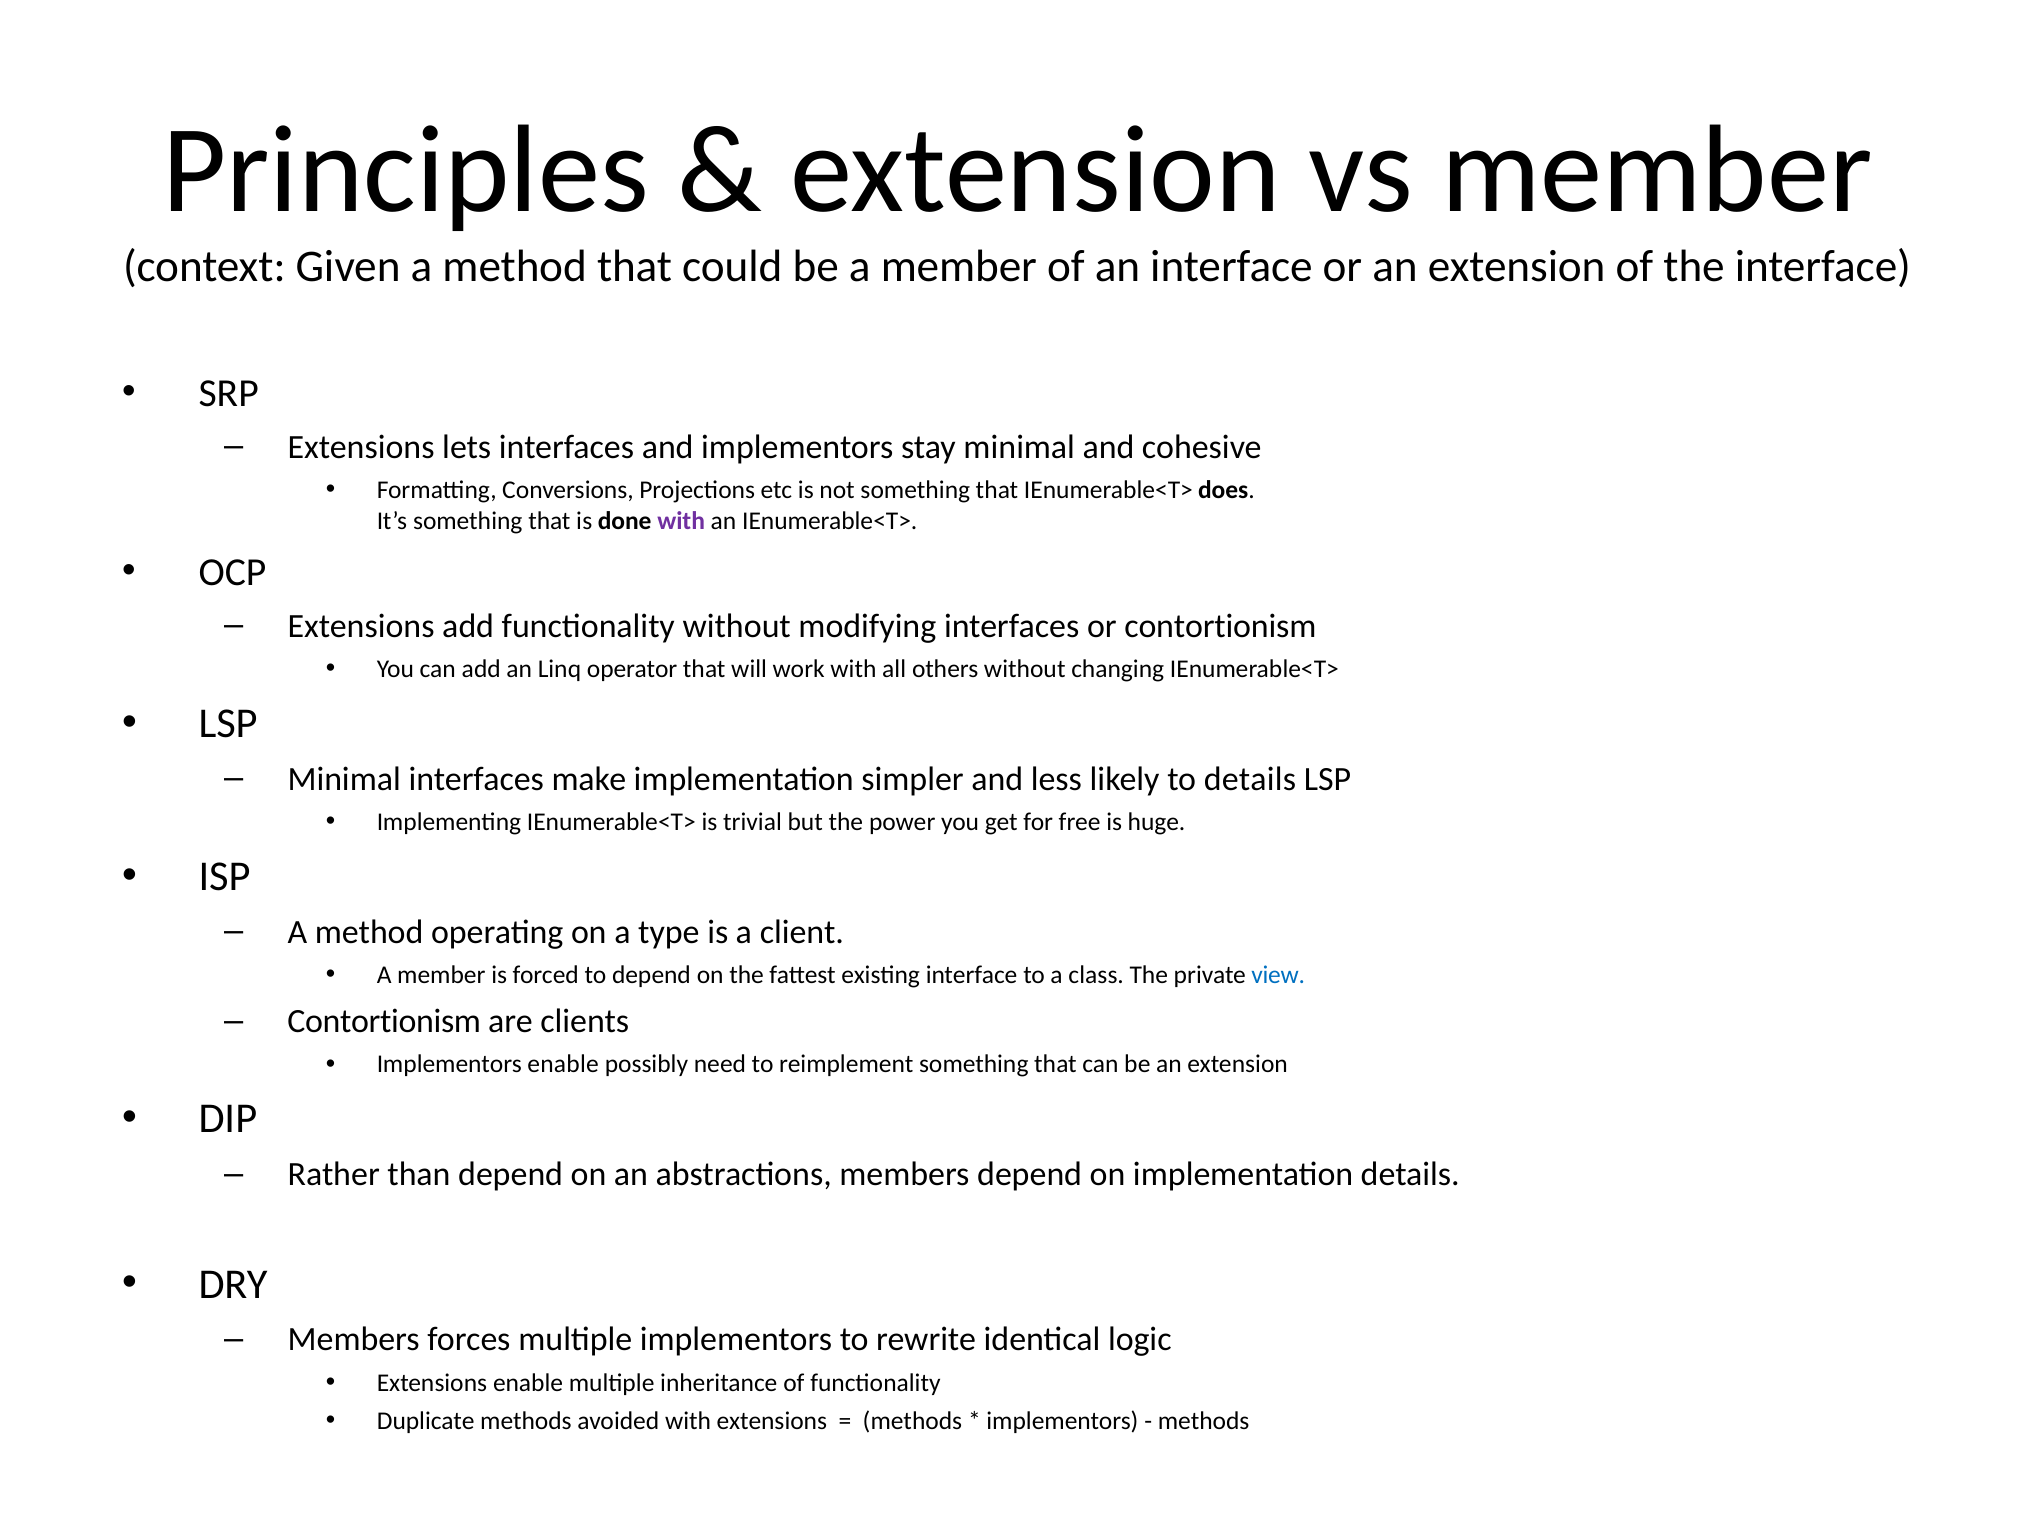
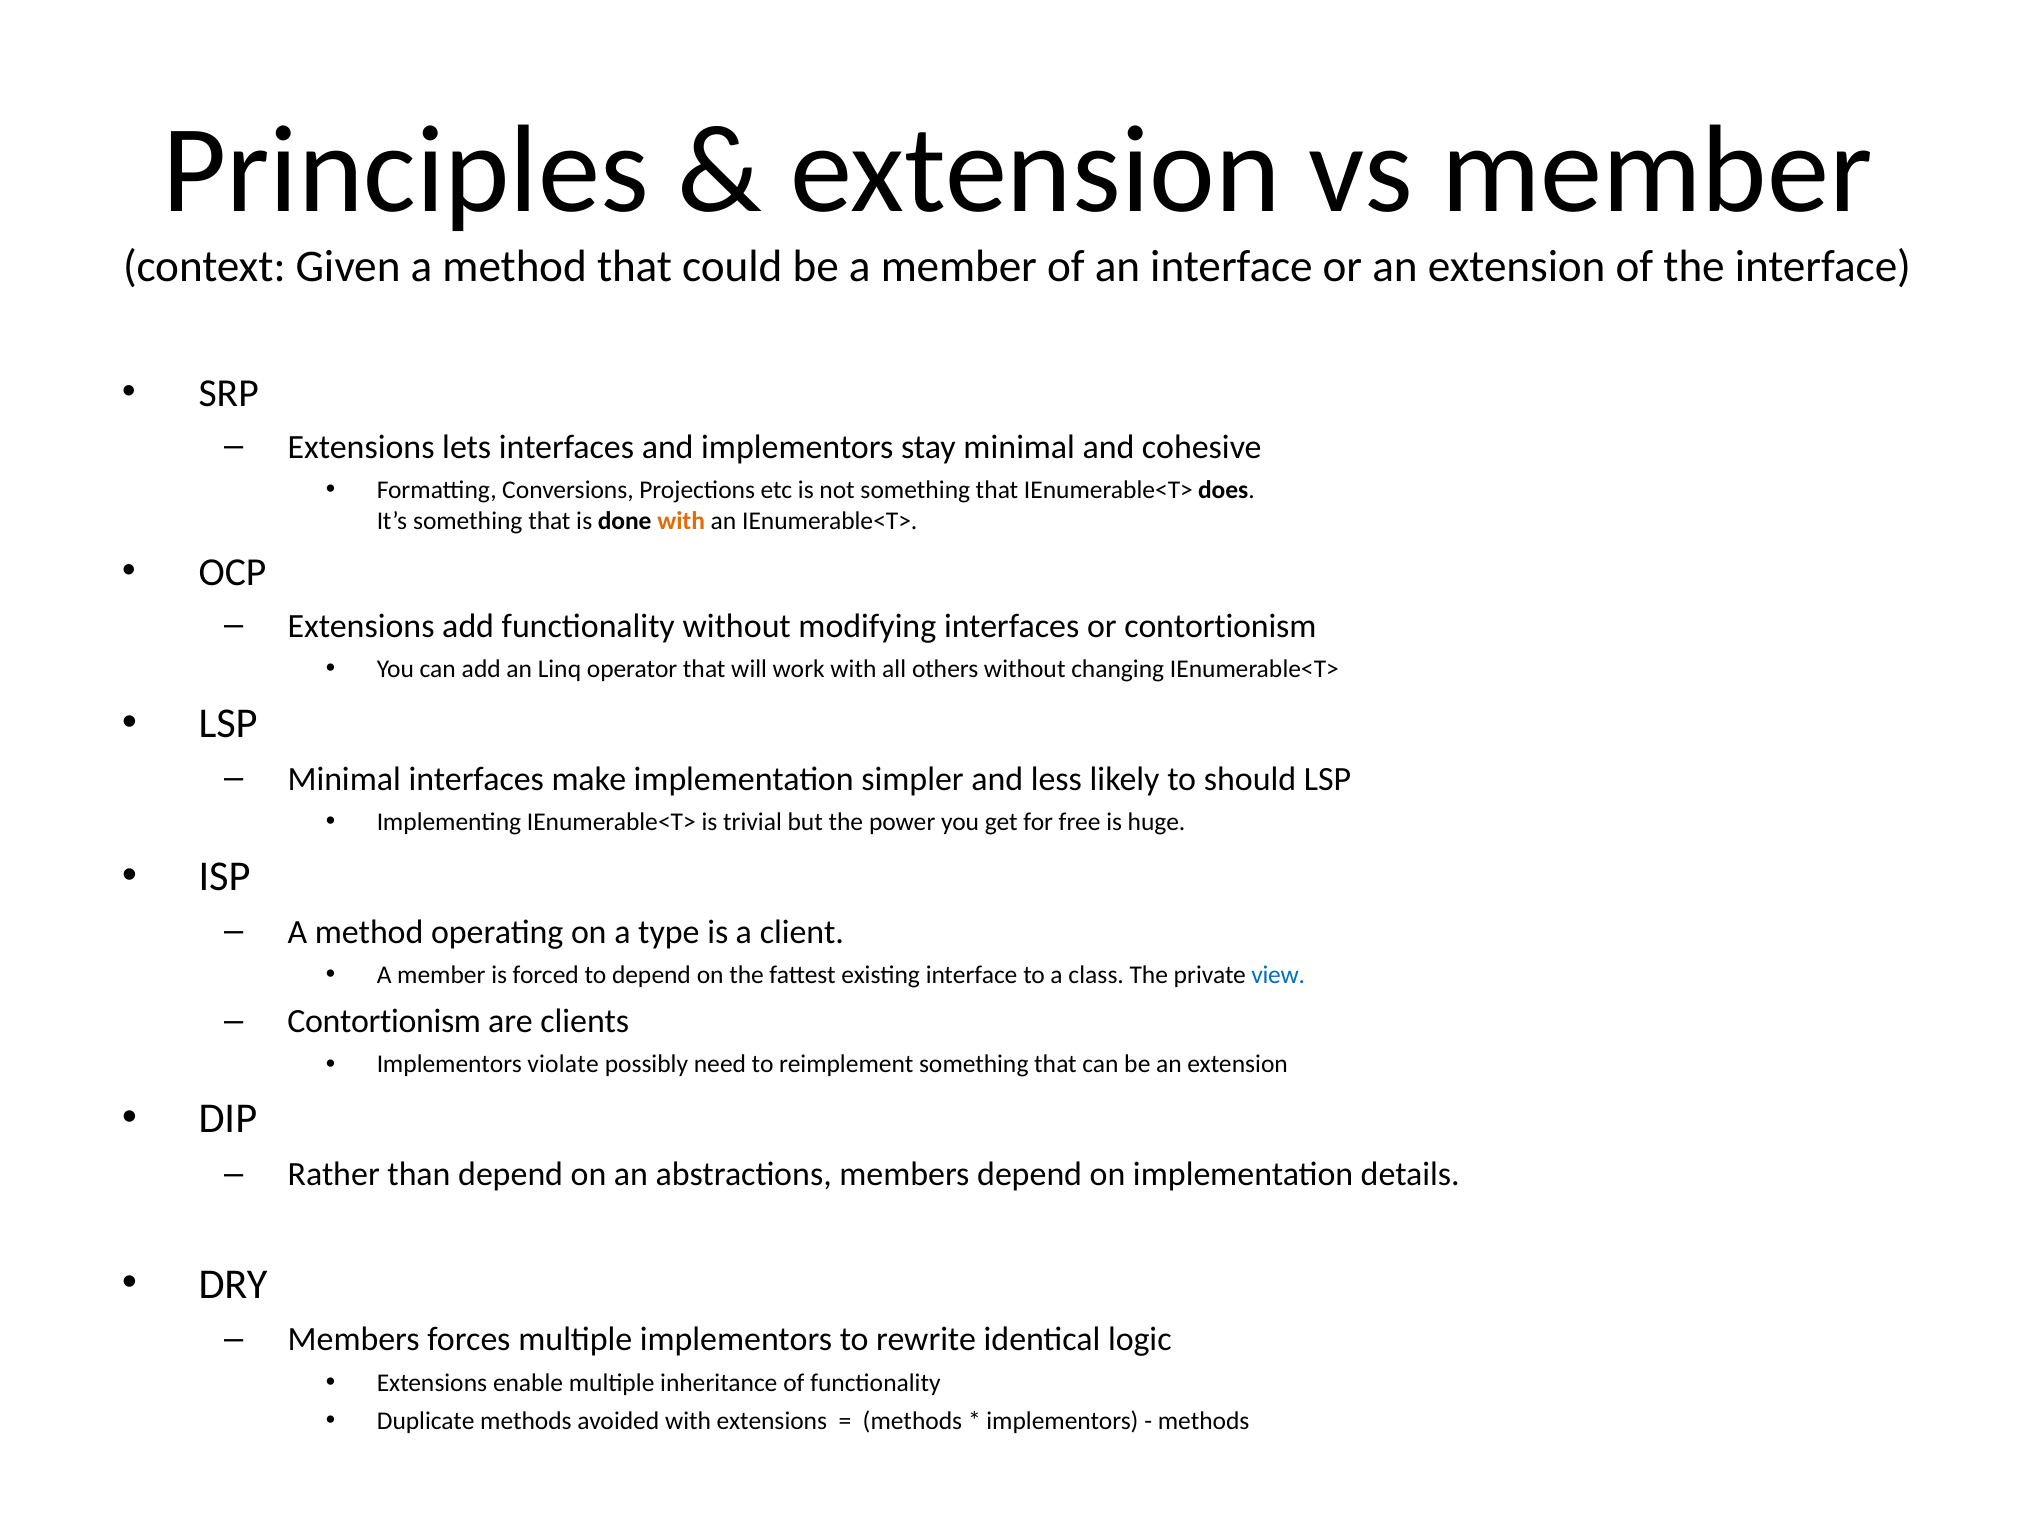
with colour: purple -> orange (681, 521)
to details: details -> should (1250, 779)
Implementors enable: enable -> violate (563, 1064)
